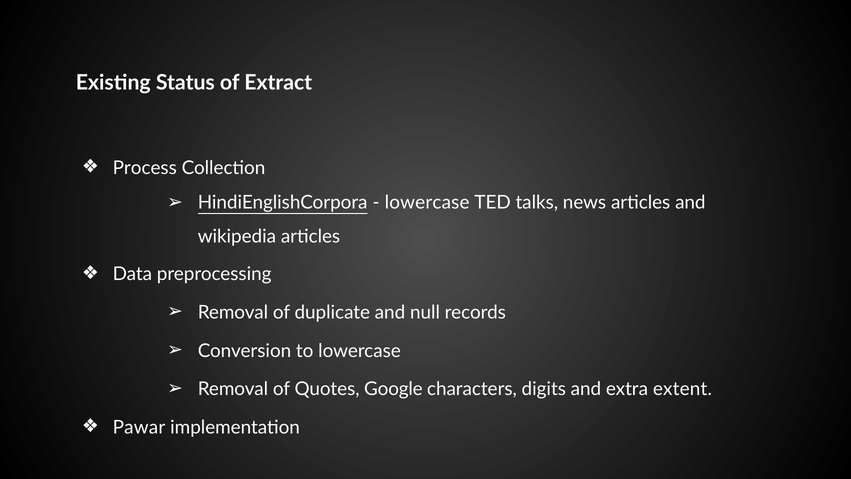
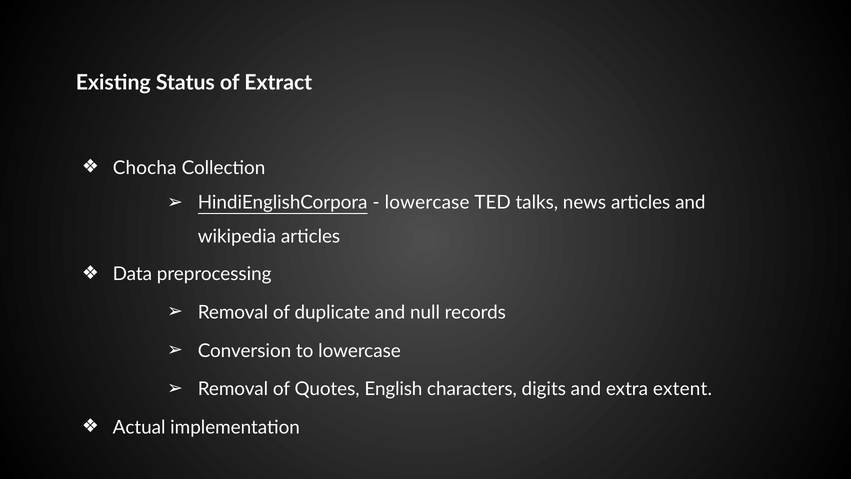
Process: Process -> Chocha (145, 168)
Google: Google -> English (393, 389)
Pawar: Pawar -> Actual (139, 427)
